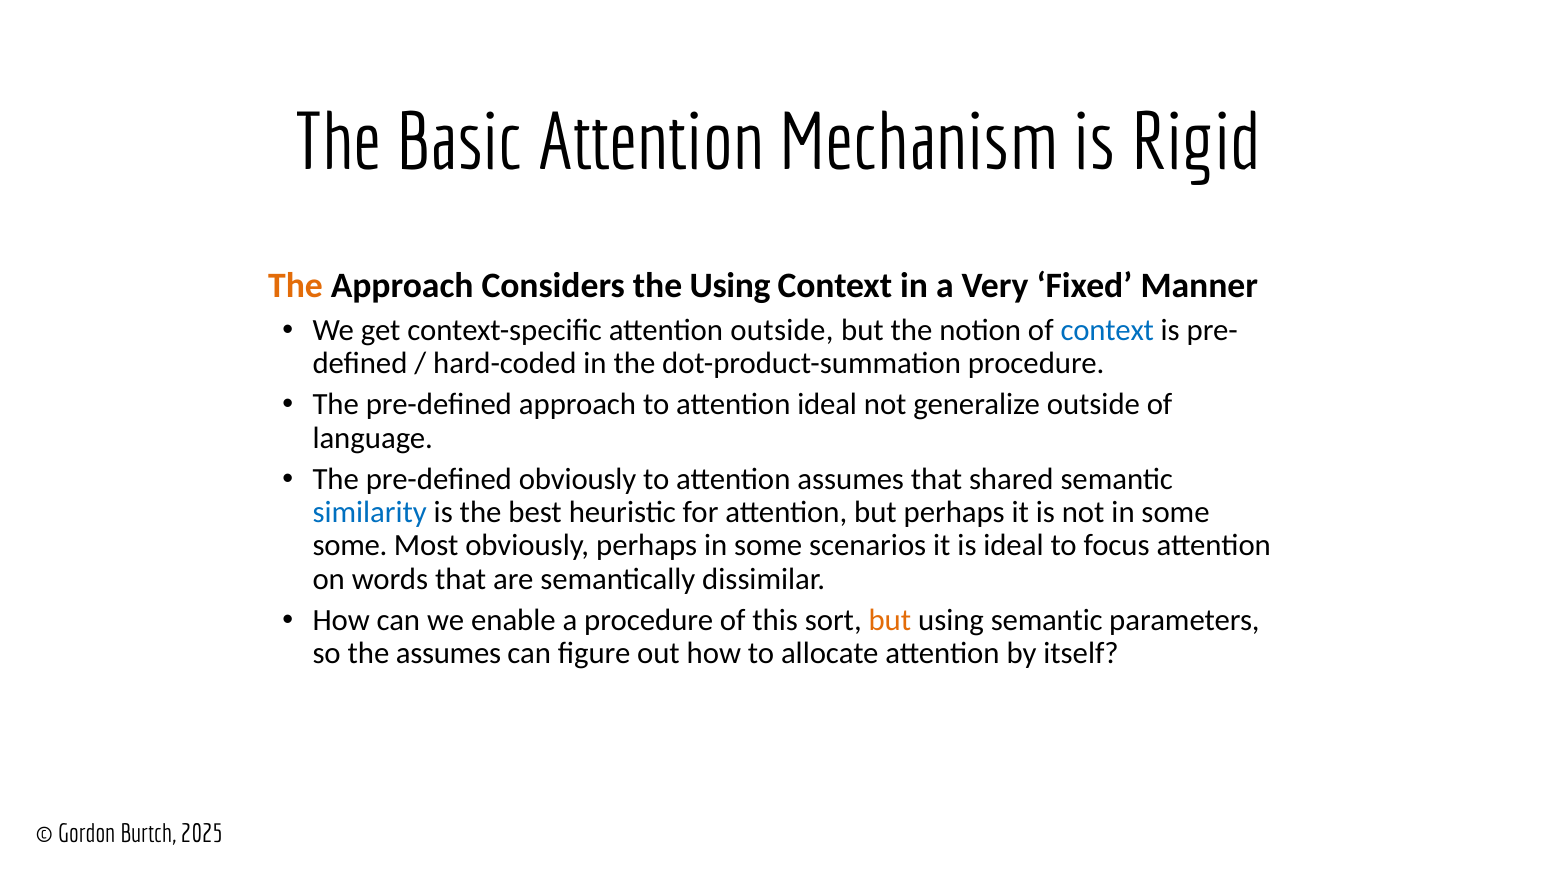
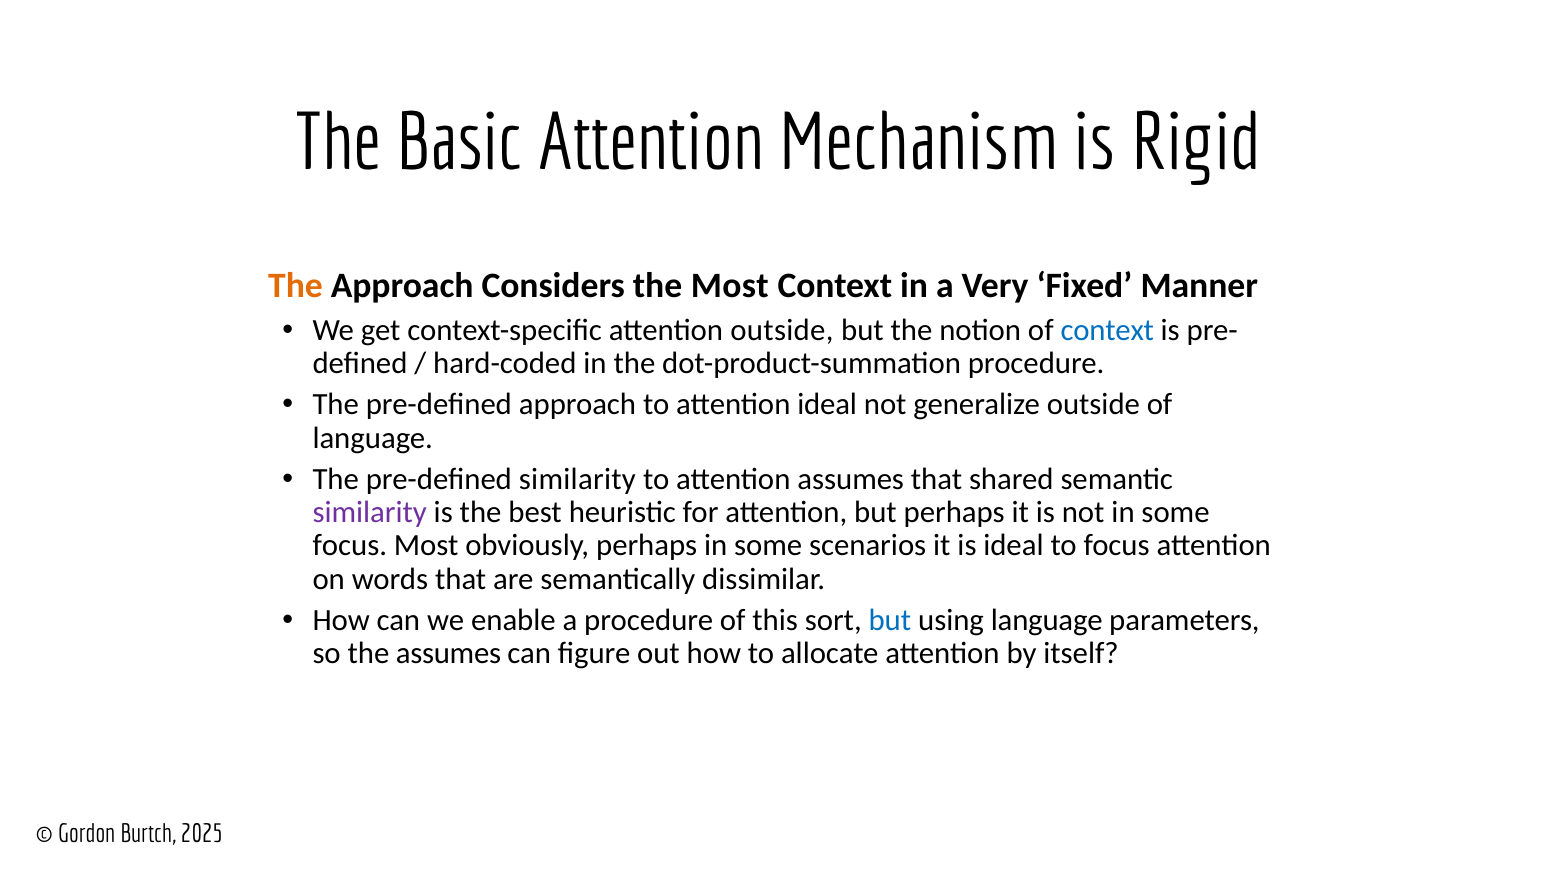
the Using: Using -> Most (730, 286)
pre-defined obviously: obviously -> similarity (577, 479)
similarity colour: blue -> purple (370, 512)
some: some -> focus (350, 546)
but colour: orange -> blue (890, 620)
using semantic: semantic -> language (1047, 620)
